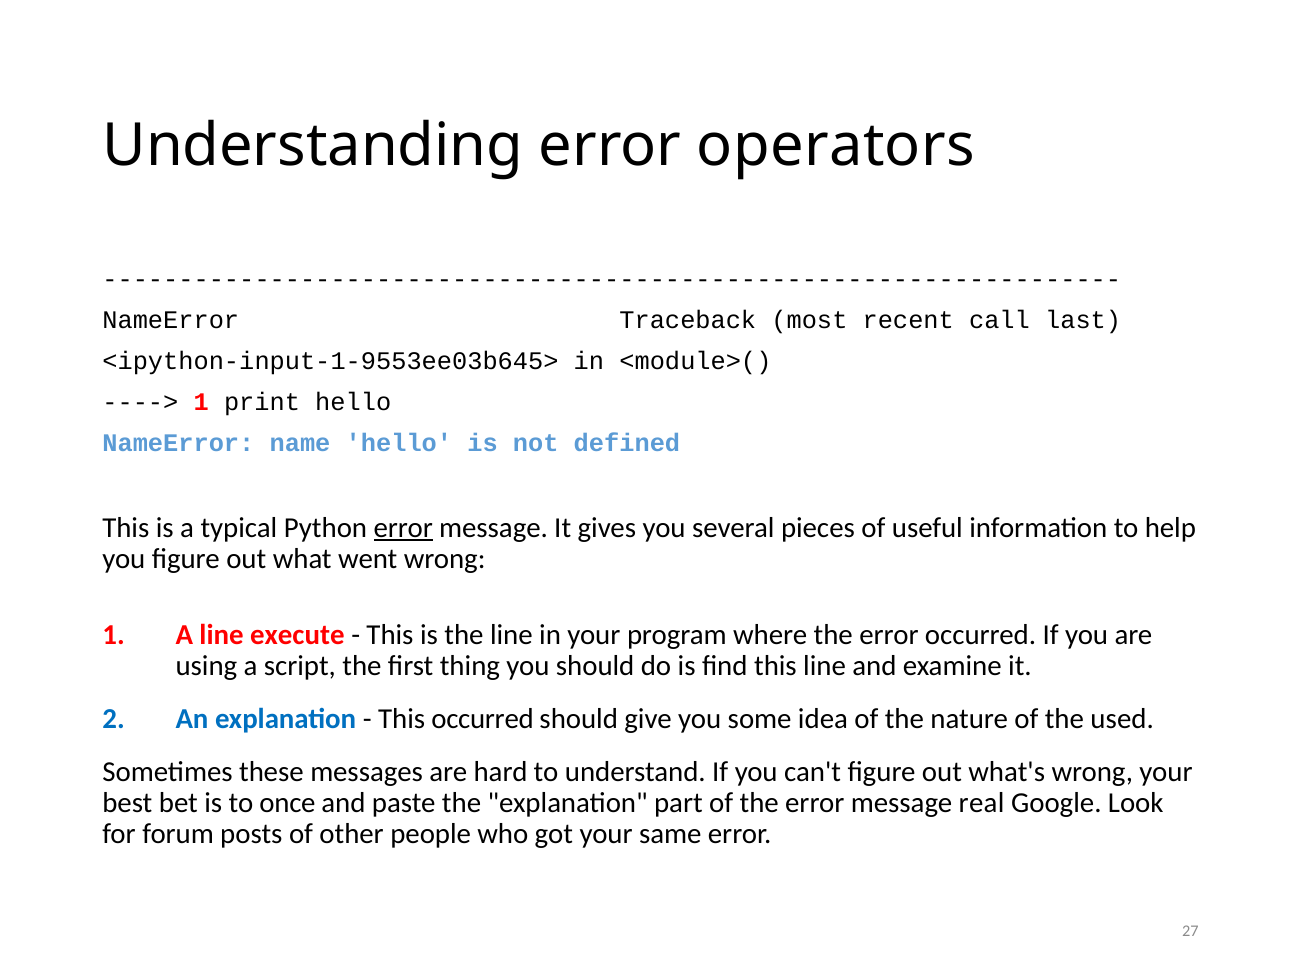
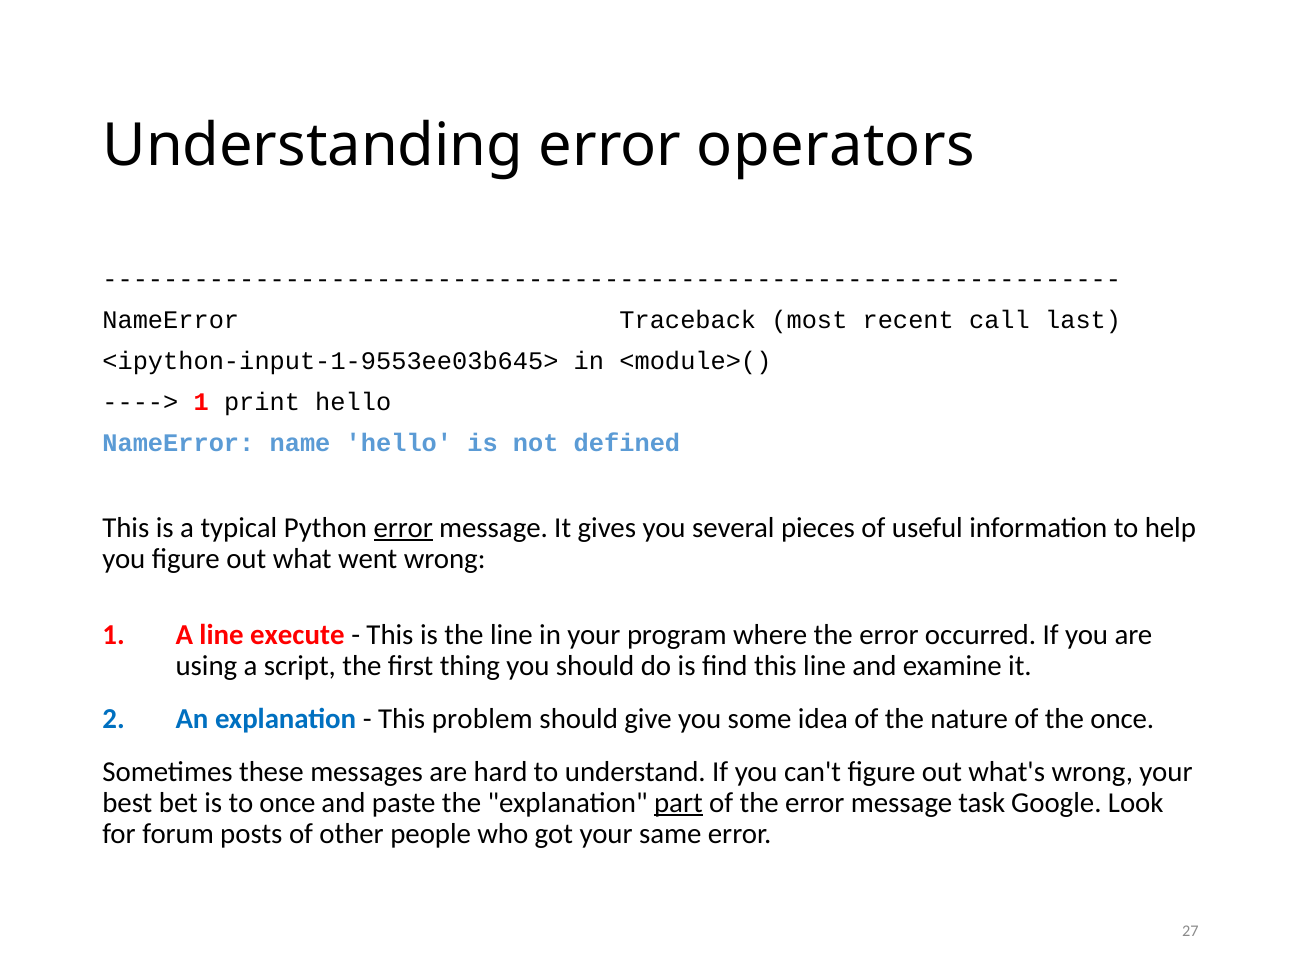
This occurred: occurred -> problem (482, 719)
the used: used -> once (1122, 719)
part underline: none -> present (678, 803)
real: real -> task (982, 803)
